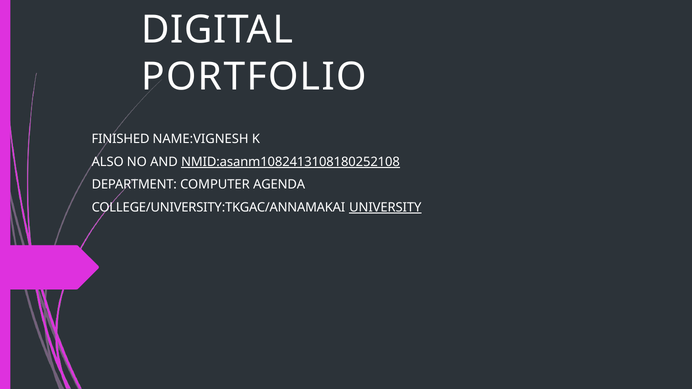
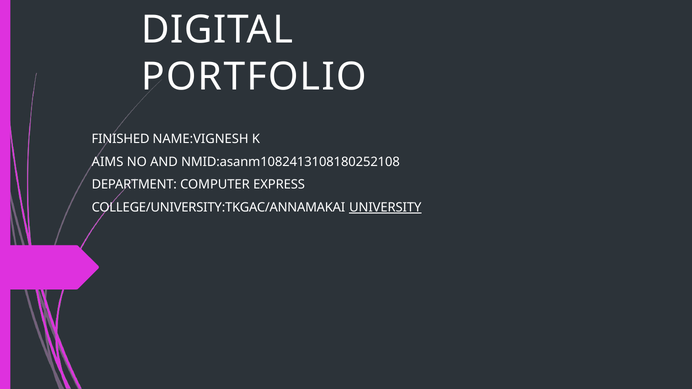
ALSO: ALSO -> AIMS (108, 162)
NMID:asanm1082413108180252108 underline: present -> none (290, 162)
AGENDA: AGENDA -> EXPRESS (279, 185)
